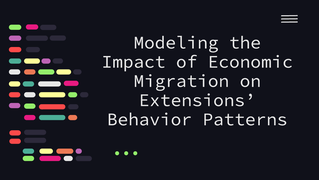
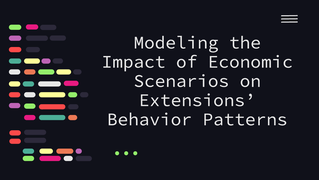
Migration: Migration -> Scenarios (181, 81)
